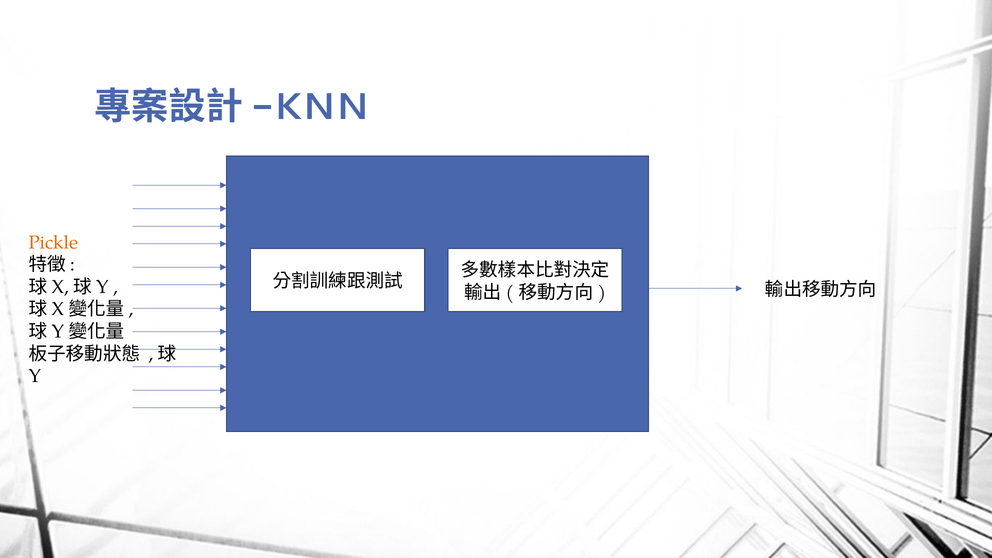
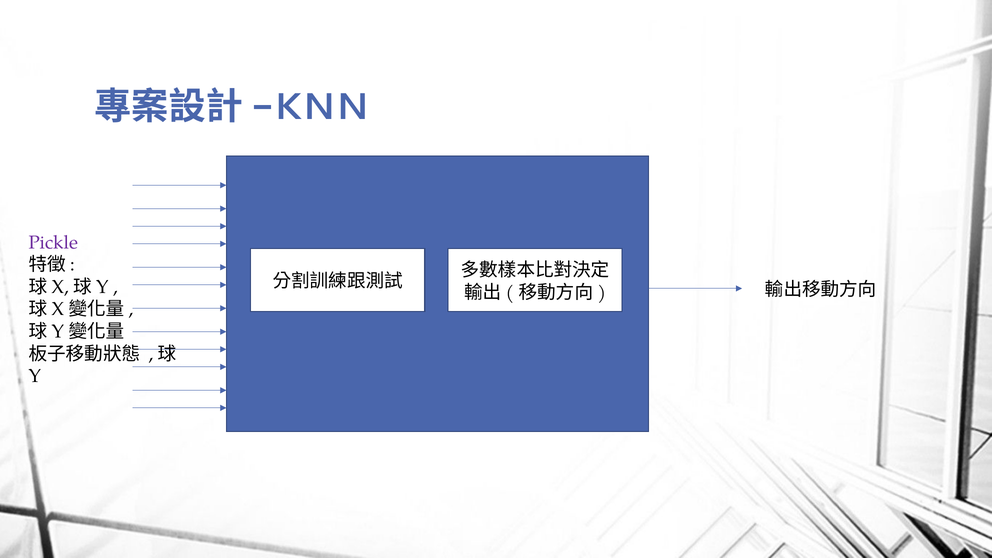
Pickle colour: orange -> purple (53, 242)
